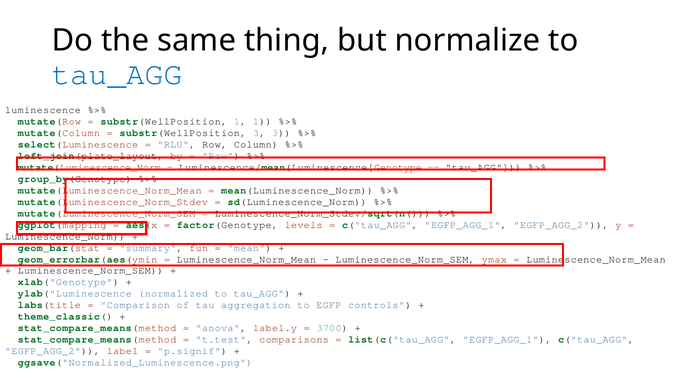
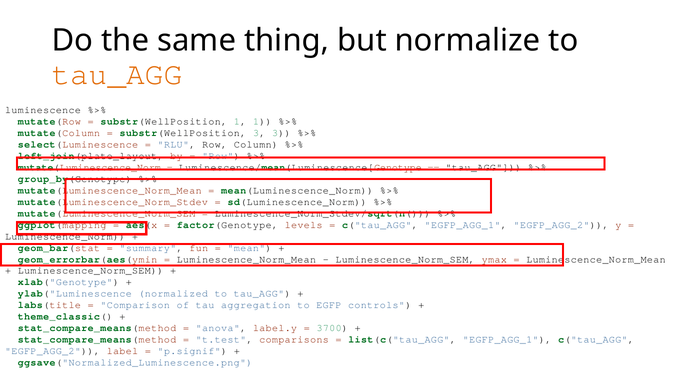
tau_AGG colour: blue -> orange (117, 74)
